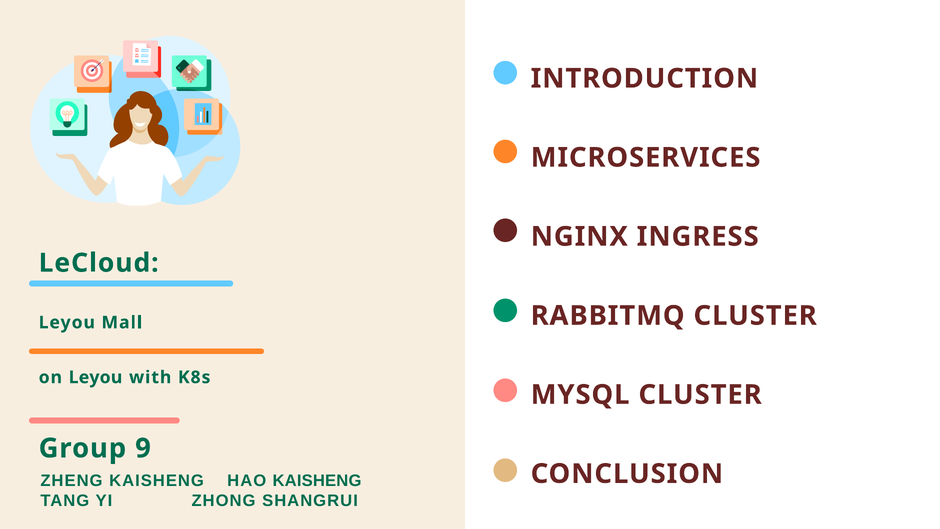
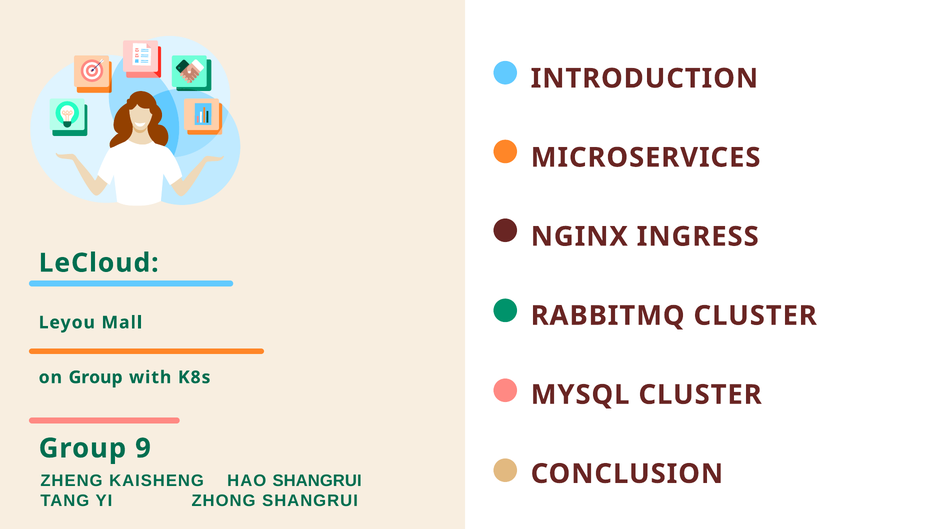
on Leyou: Leyou -> Group (96, 377)
HAO KAISHENG: KAISHENG -> SHANGRUI (317, 481)
